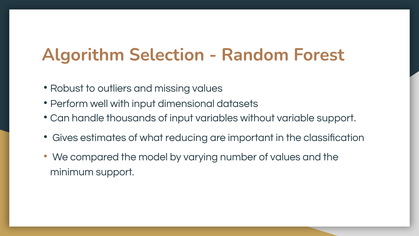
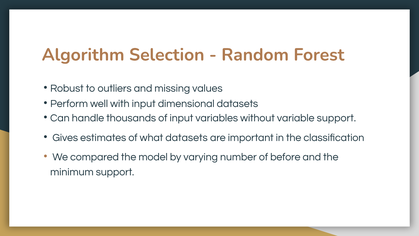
what reducing: reducing -> datasets (187, 137)
of values: values -> before (285, 157)
